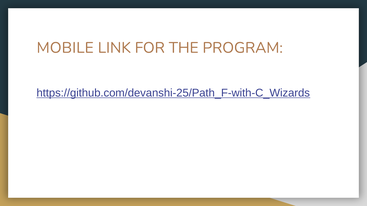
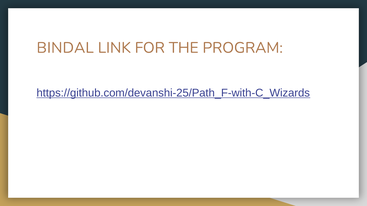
MOBILE: MOBILE -> BINDAL (65, 48)
